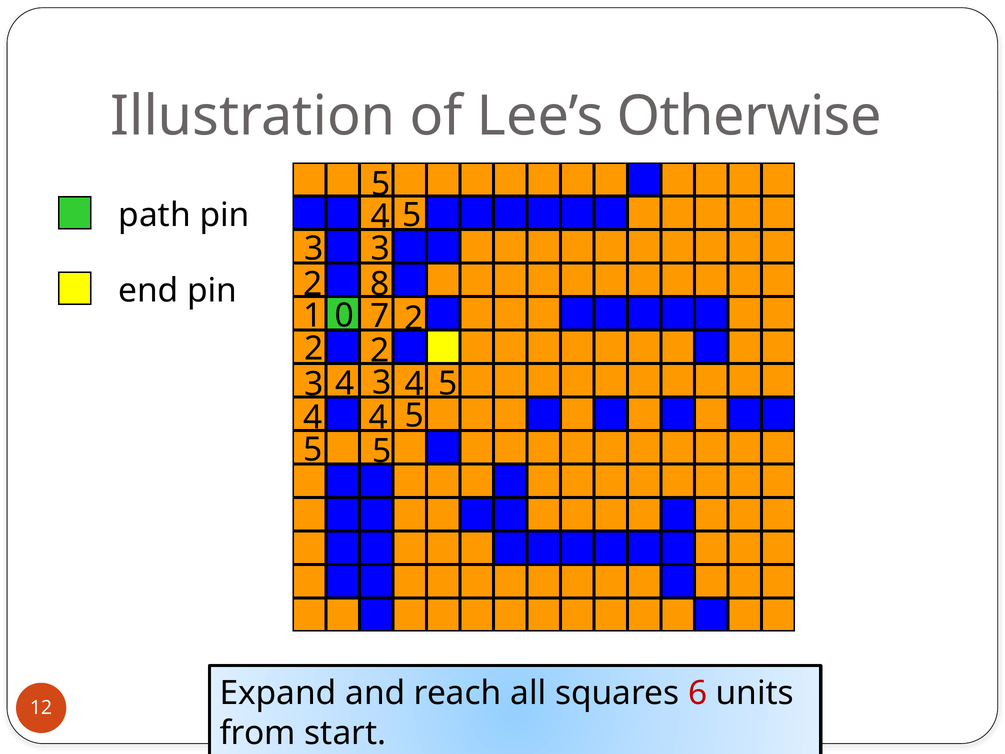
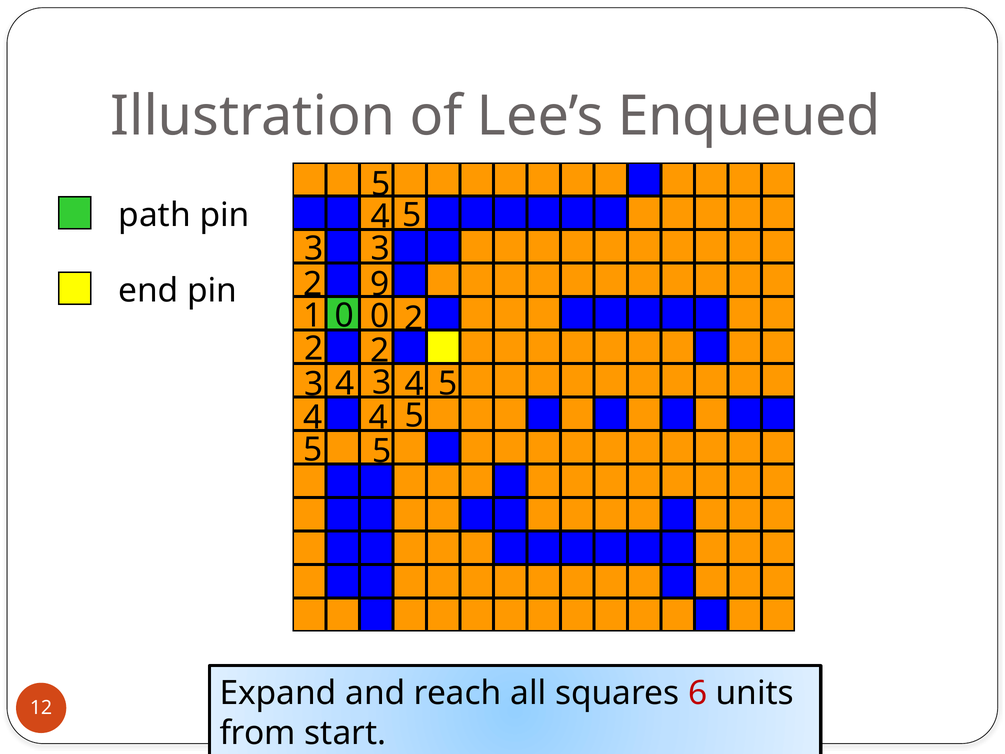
Otherwise: Otherwise -> Enqueued (749, 116)
8: 8 -> 9 (380, 284)
1 7: 7 -> 0 (380, 316)
